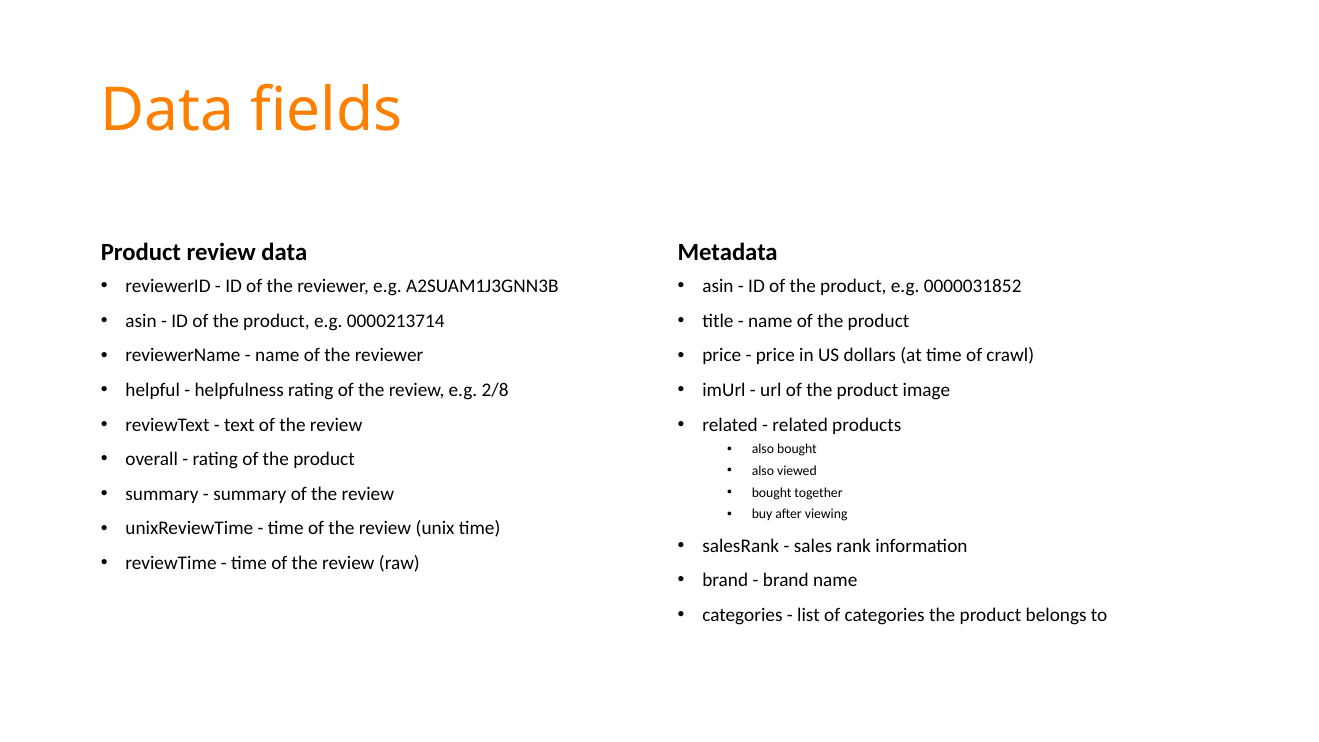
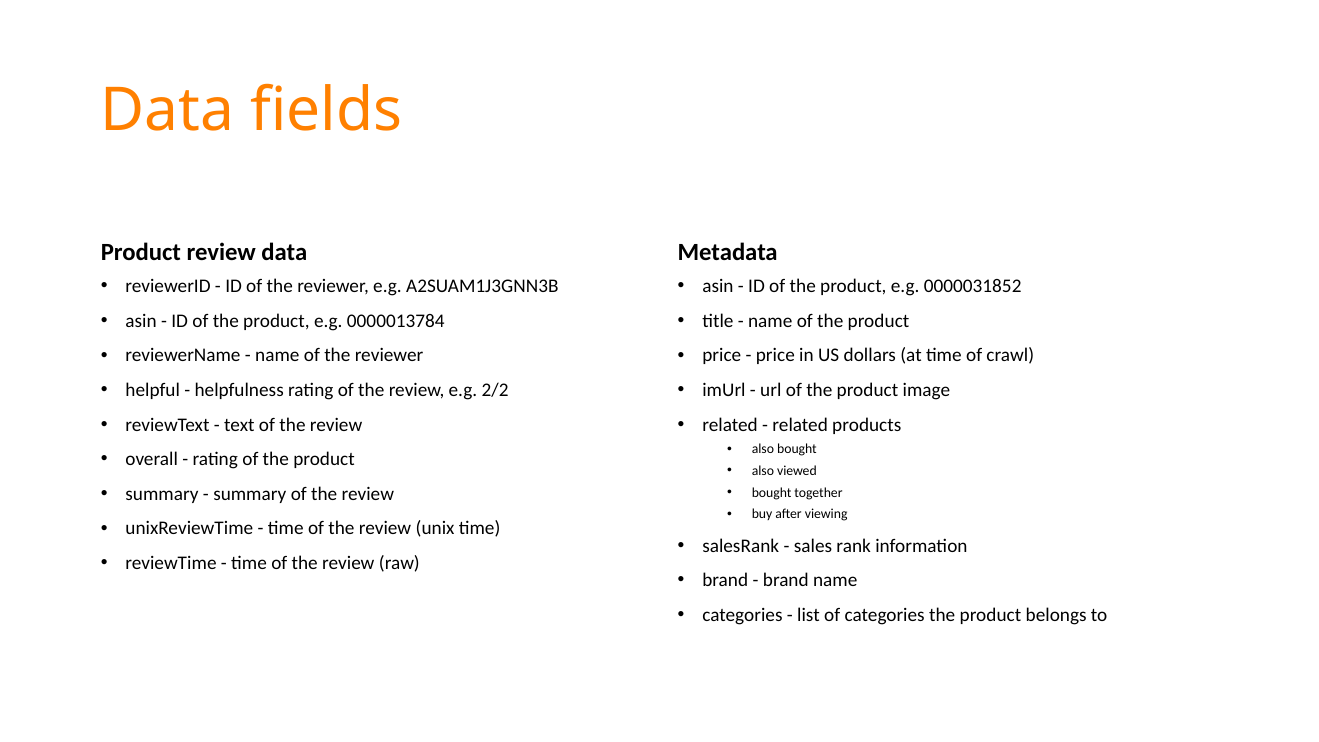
0000213714: 0000213714 -> 0000013784 (396, 321)
2/8: 2/8 -> 2/2 (495, 390)
